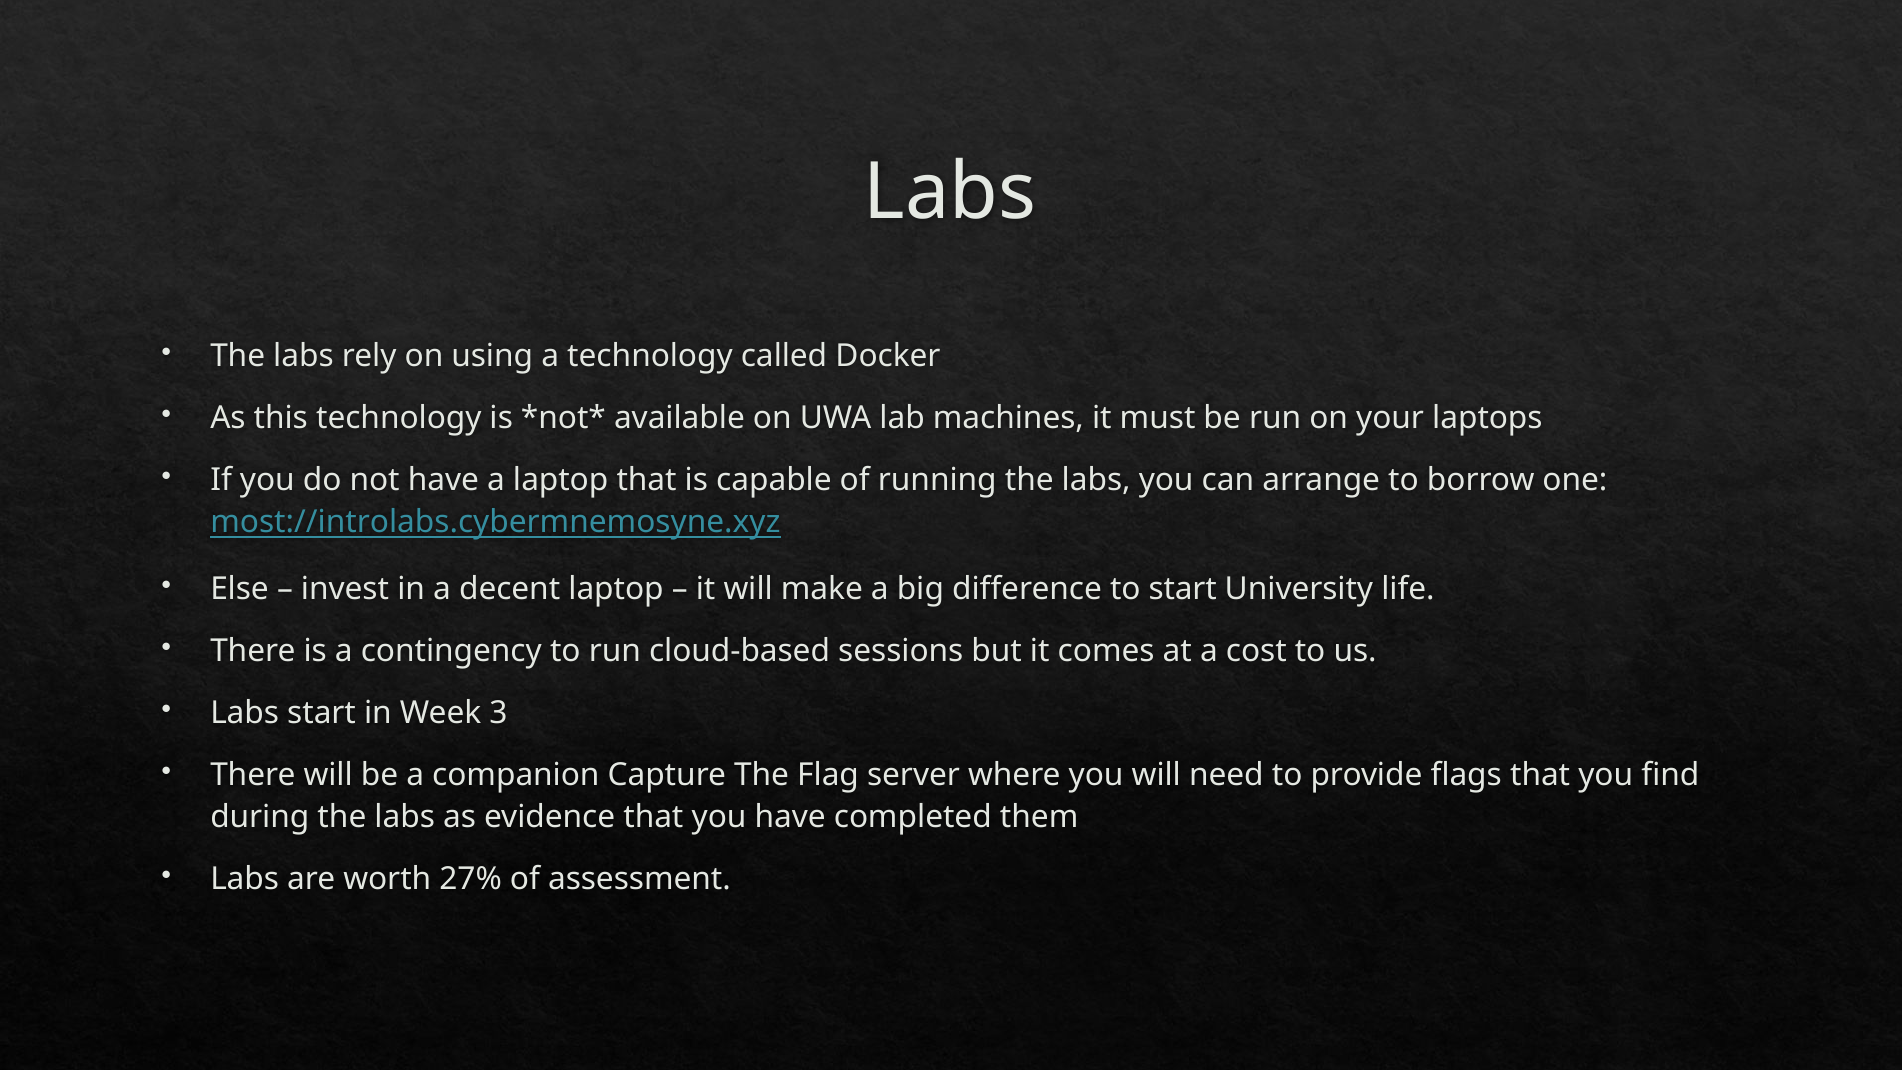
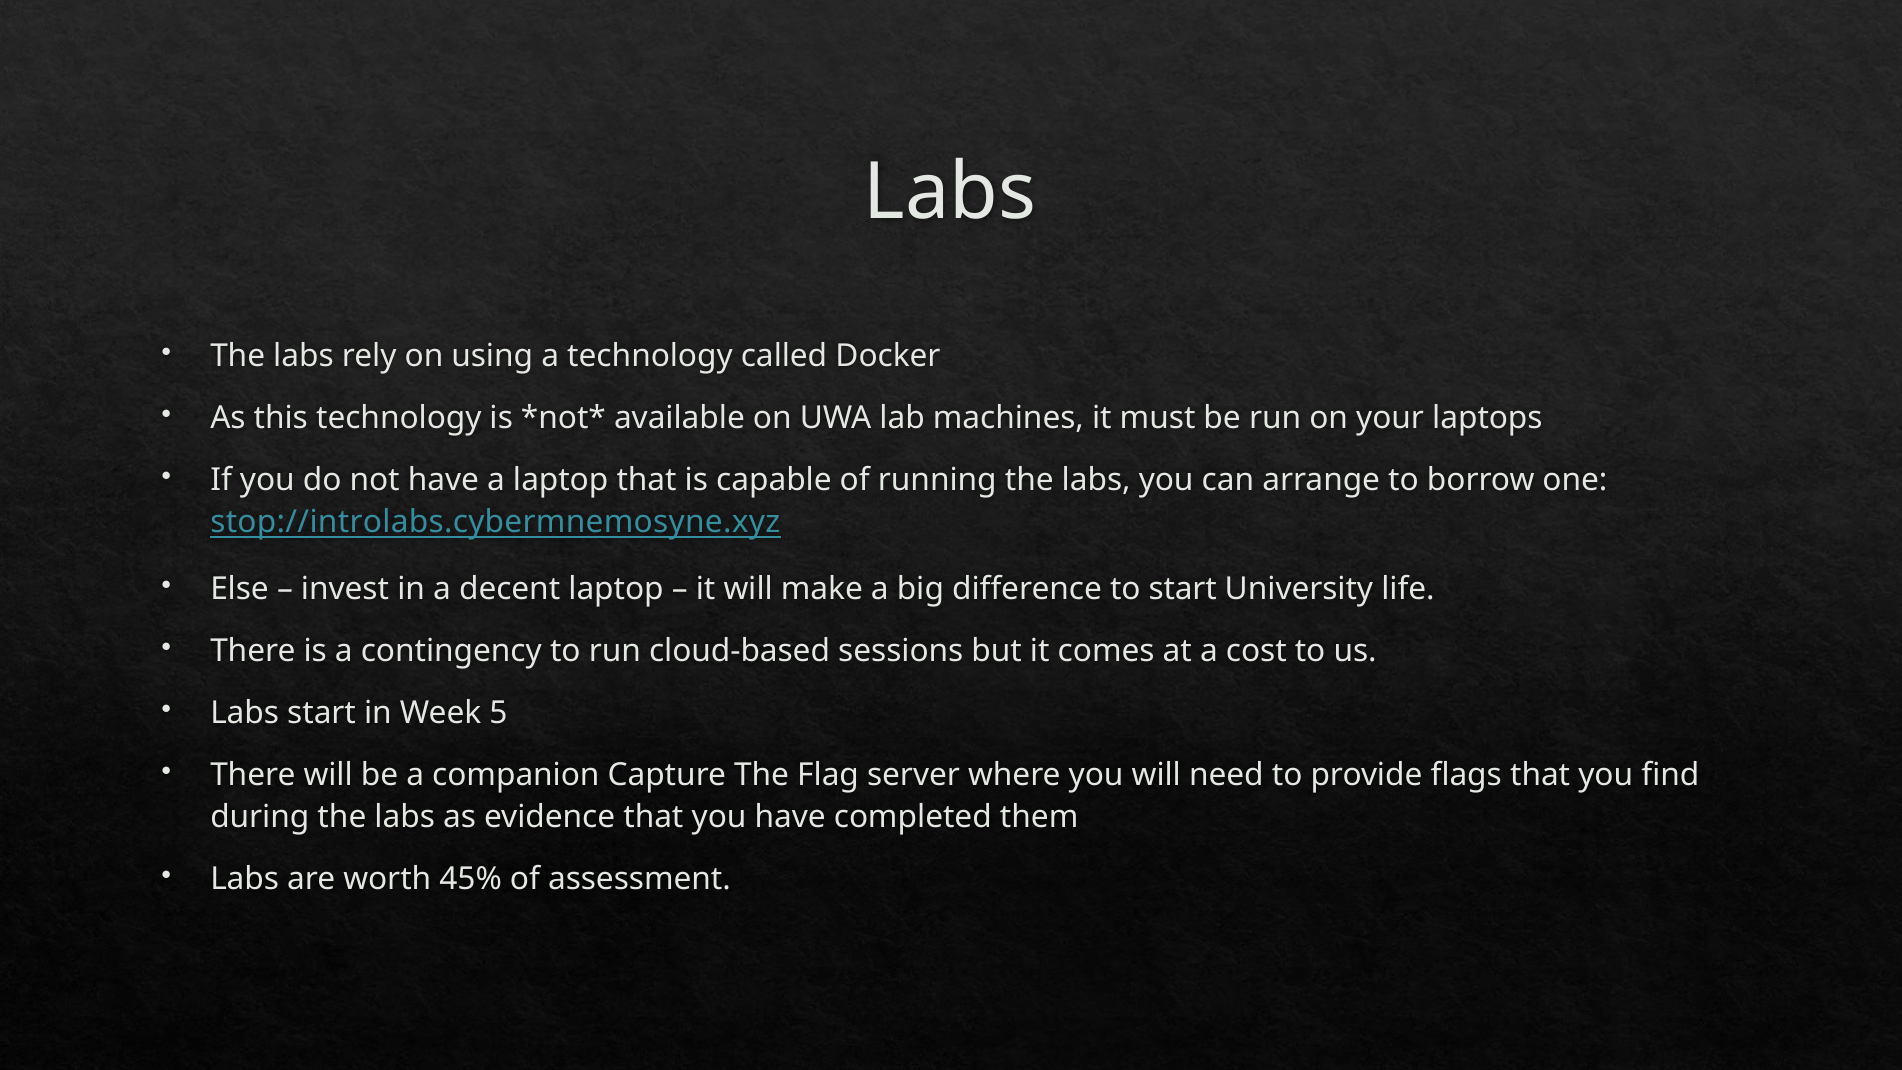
most://introlabs.cybermnemosyne.xyz: most://introlabs.cybermnemosyne.xyz -> stop://introlabs.cybermnemosyne.xyz (495, 522)
3: 3 -> 5 (498, 713)
27%: 27% -> 45% (471, 879)
